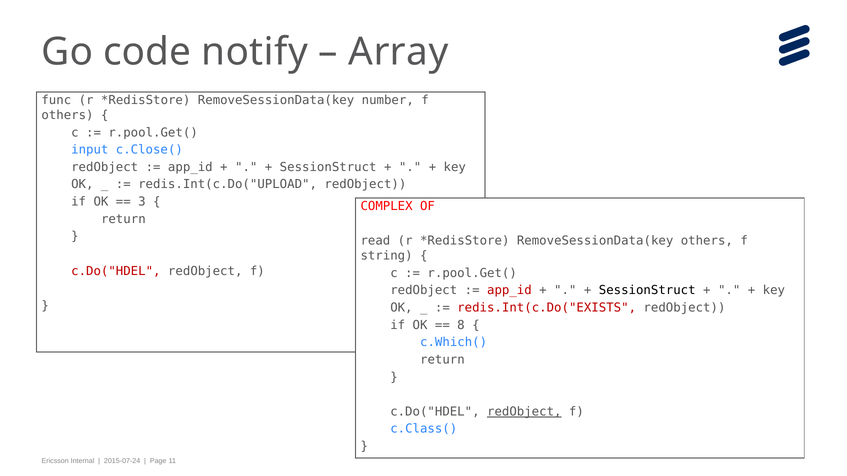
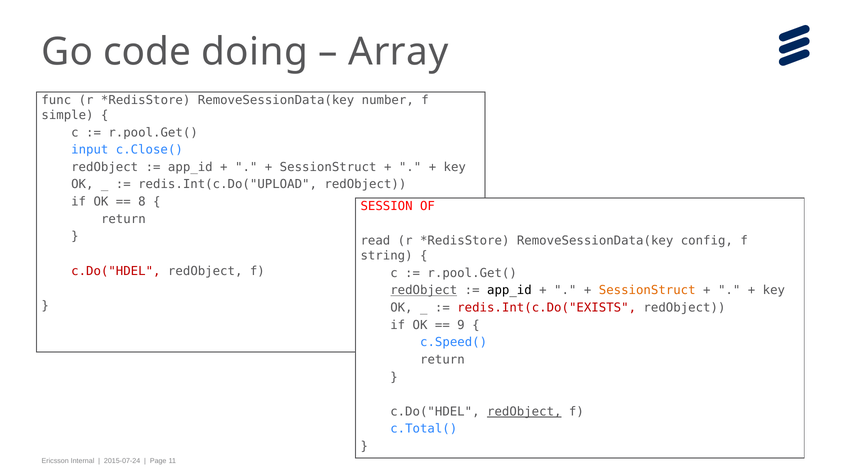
notify: notify -> doing (255, 52)
others: others -> simple (67, 115)
3: 3 -> 8 (142, 202)
COMPLEX: COMPLEX -> SESSION (387, 206)
RemoveSessionData(key others: others -> config (707, 241)
redObject underline: none -> present (424, 291)
app_id colour: red -> black (509, 291)
SessionStruct colour: black -> orange (647, 291)
8: 8 -> 9 (461, 325)
c.Which(: c.Which( -> c.Speed( (454, 343)
c.Class(: c.Class( -> c.Total( (424, 429)
